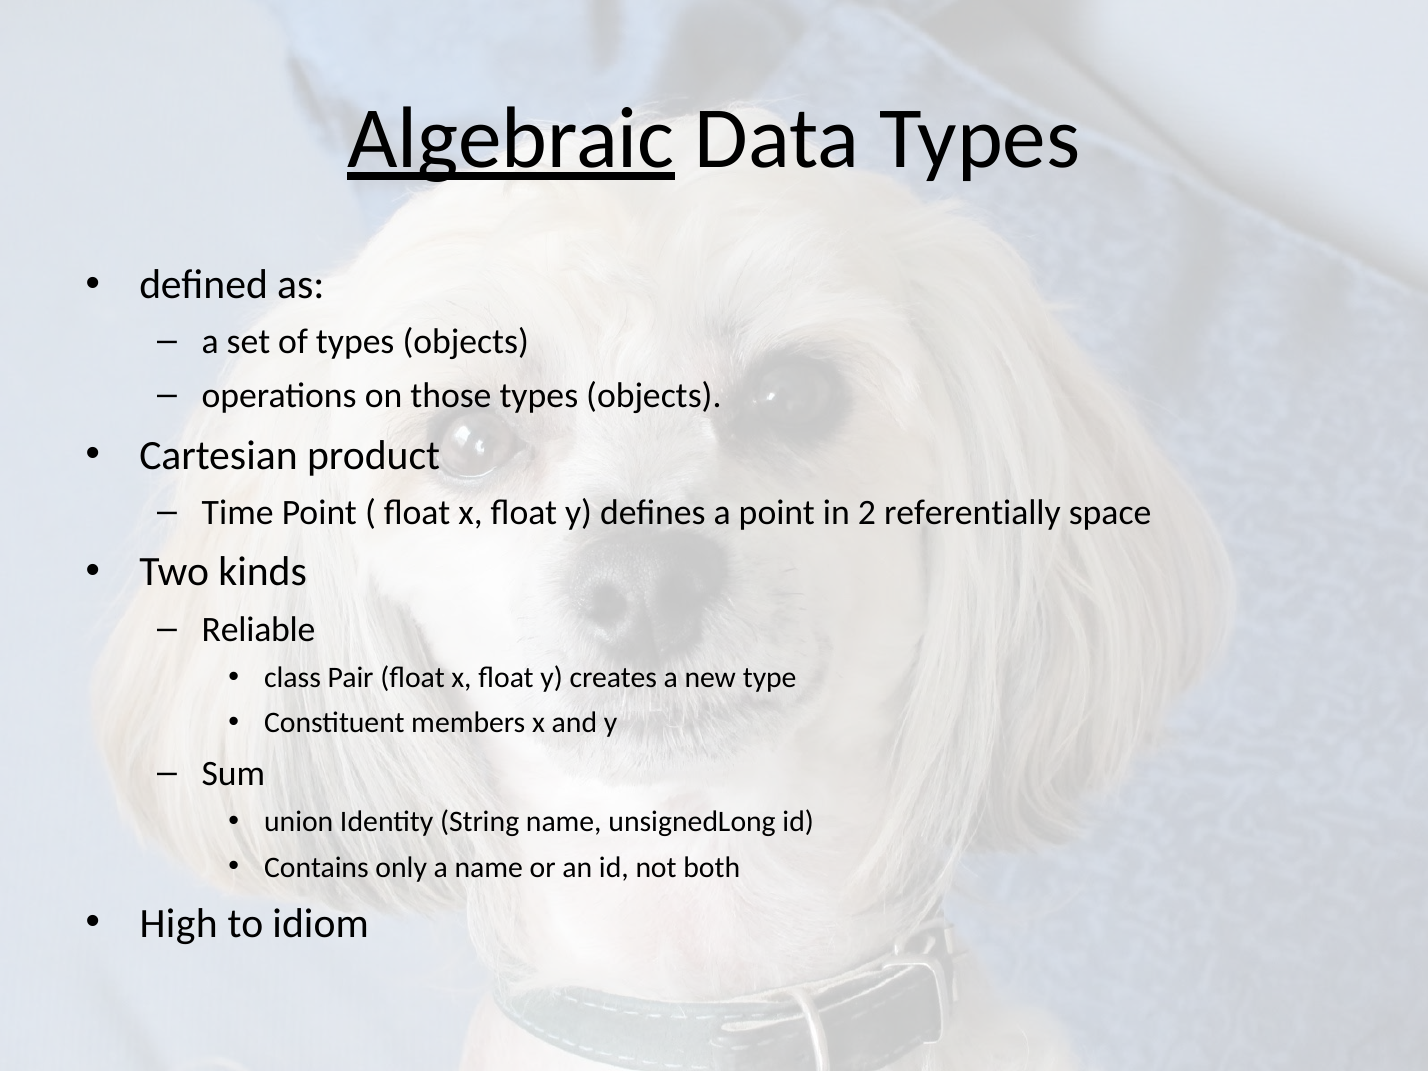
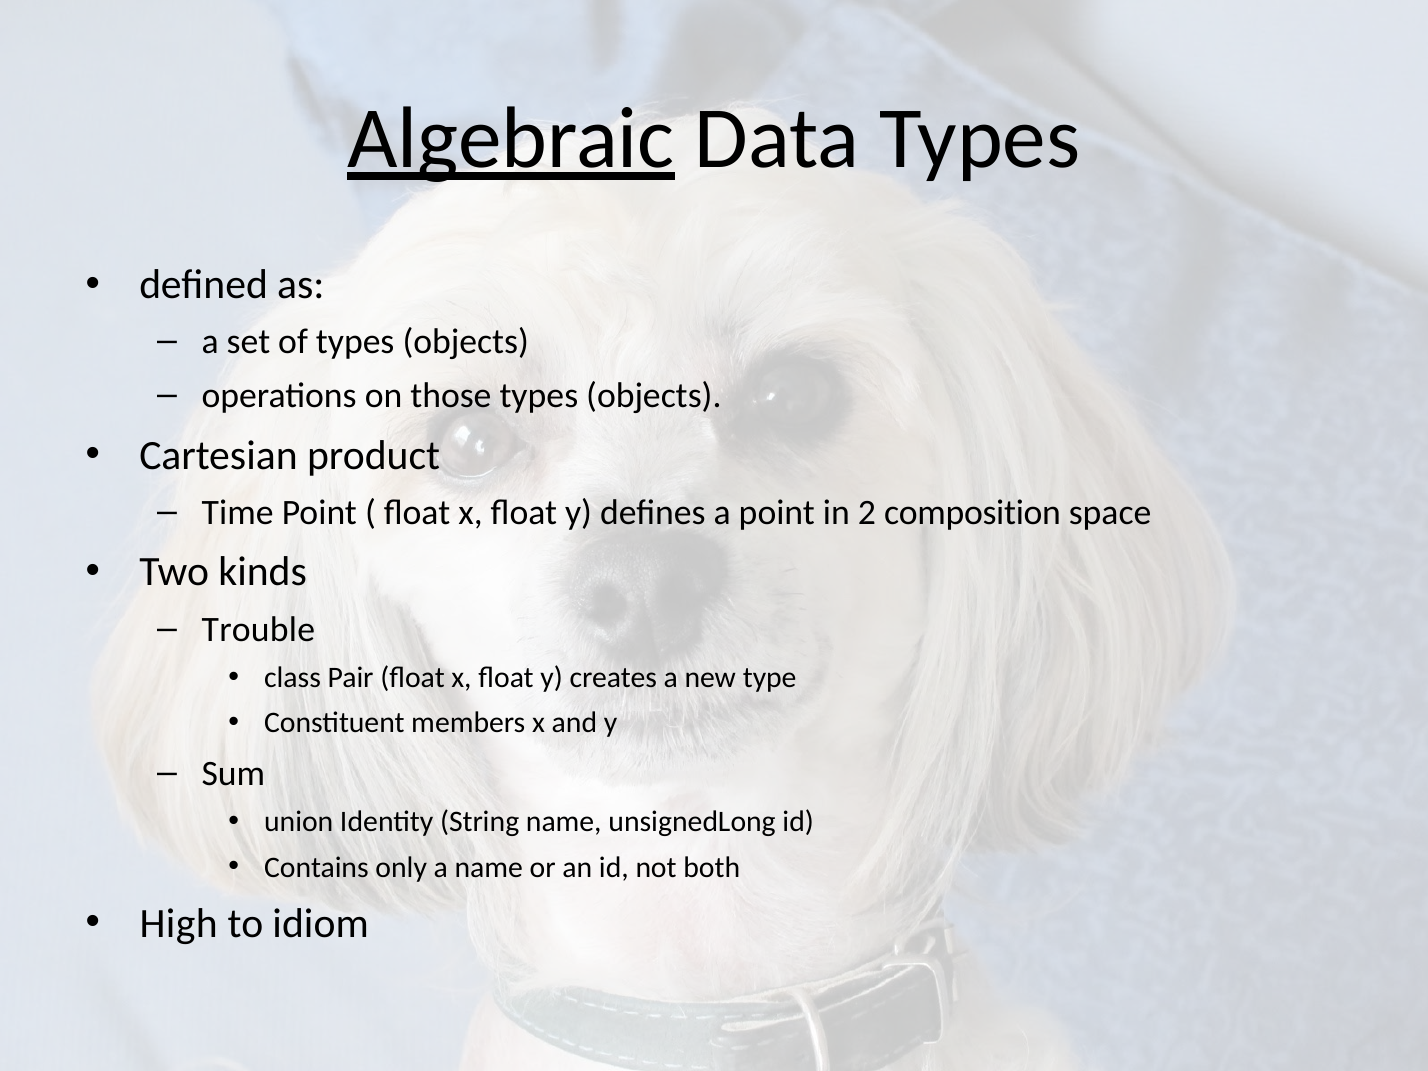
referentially: referentially -> composition (972, 513)
Reliable: Reliable -> Trouble (258, 629)
